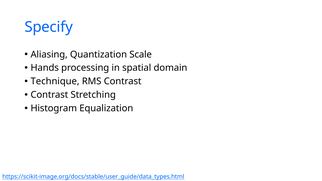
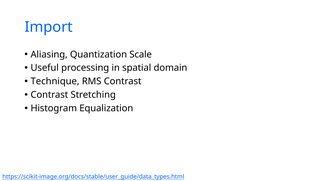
Specify: Specify -> Import (49, 27)
Hands: Hands -> Useful (45, 68)
